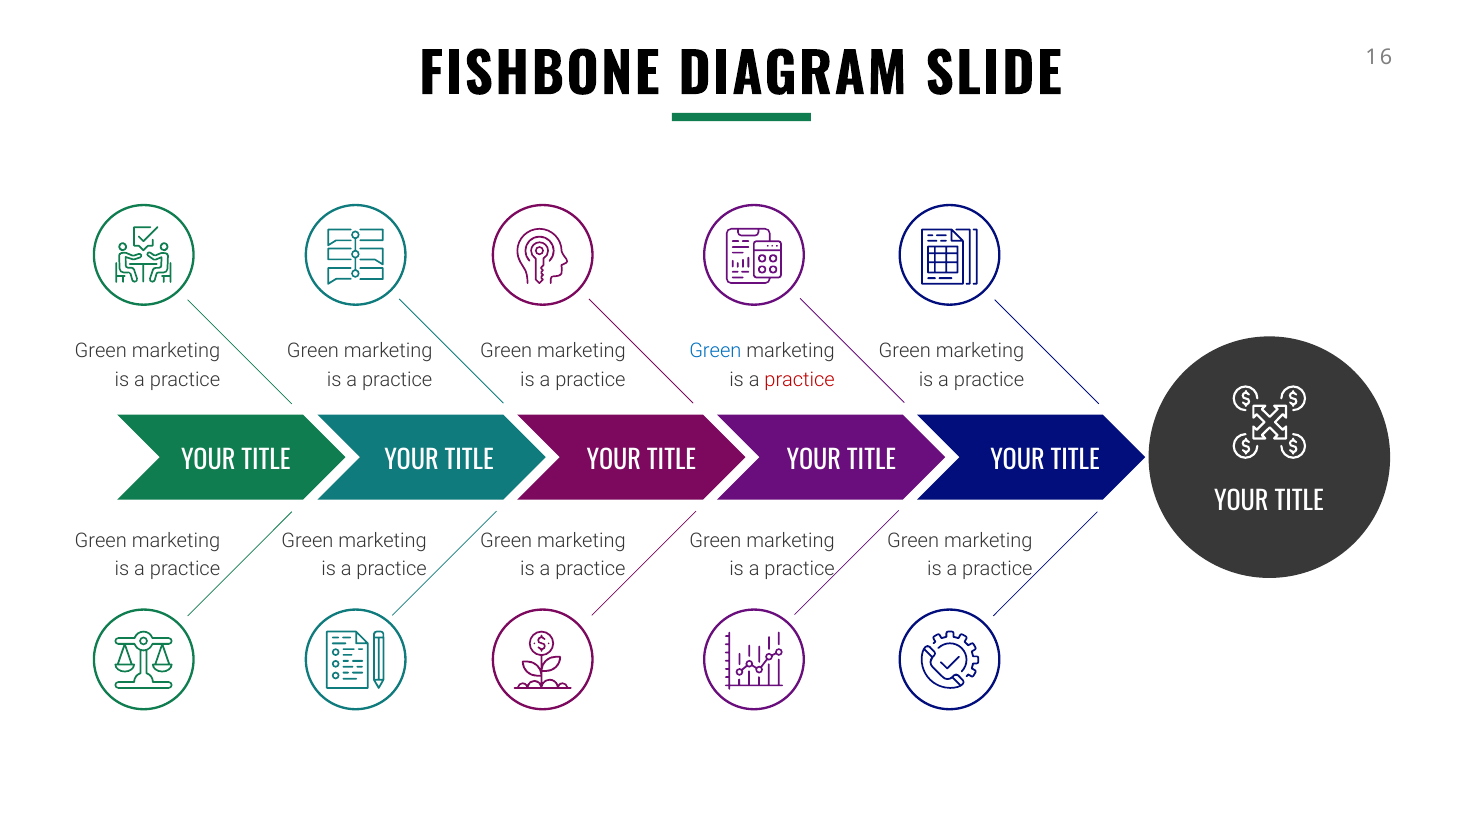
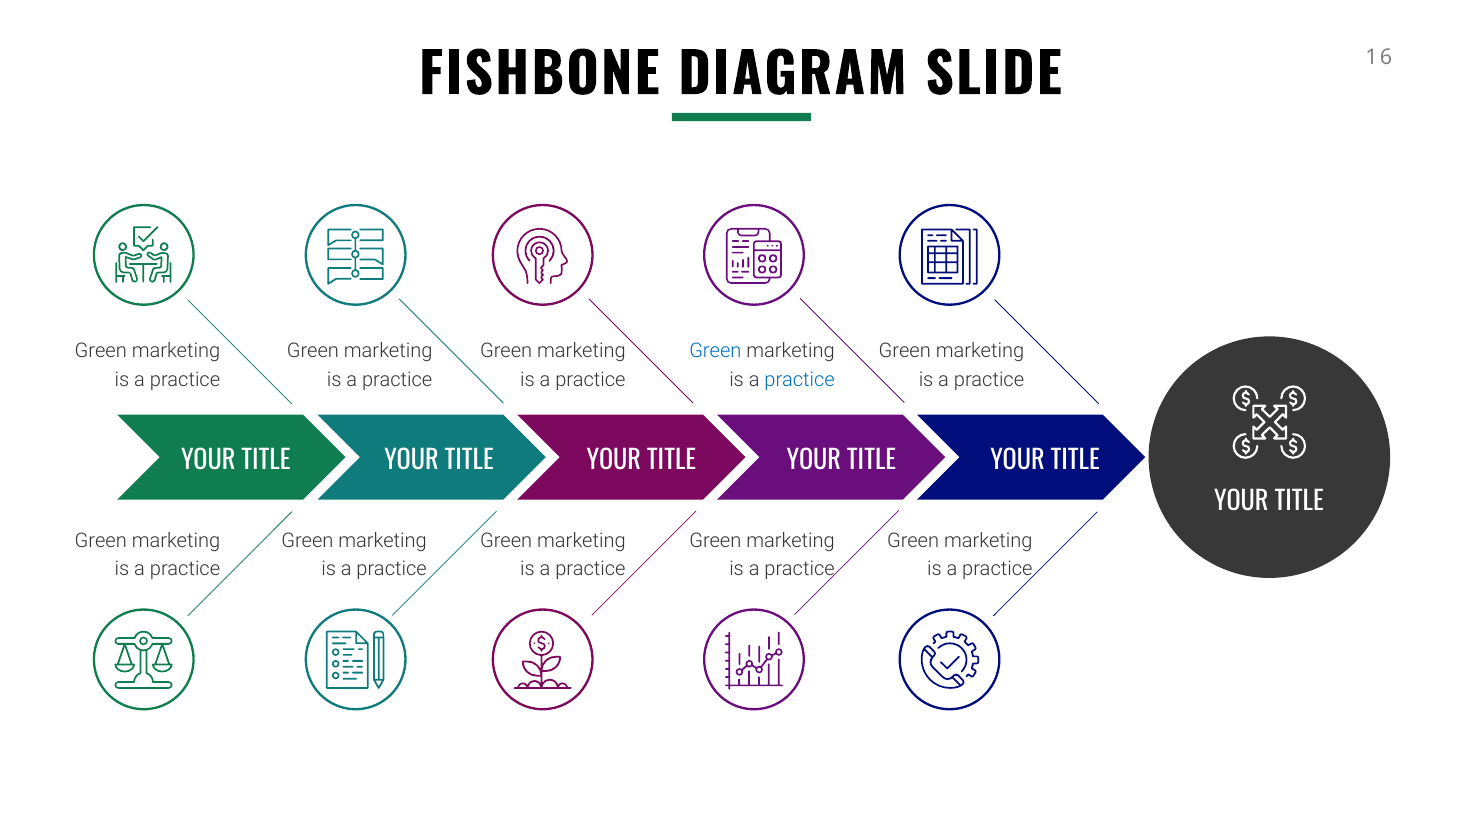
practice colour: red -> blue (800, 379)
